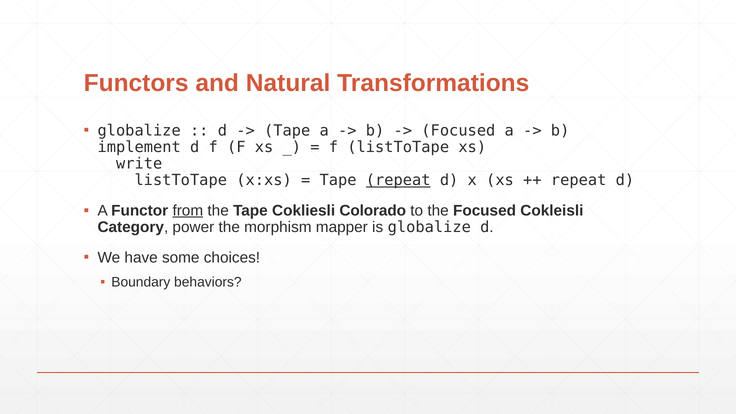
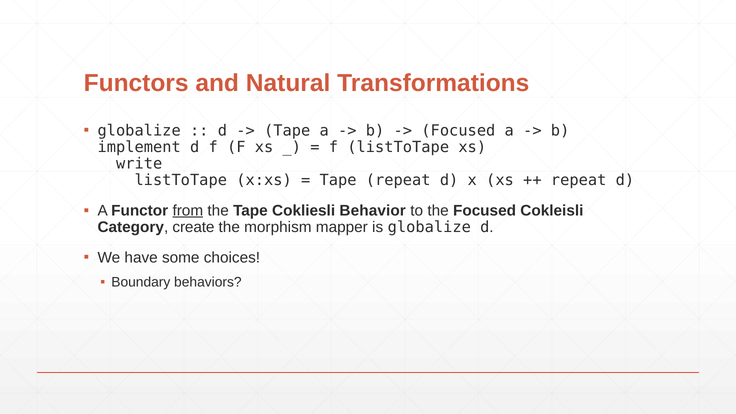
repeat underline: present -> none (398, 180)
Colorado: Colorado -> Behavior (373, 211)
power: power -> create (193, 227)
